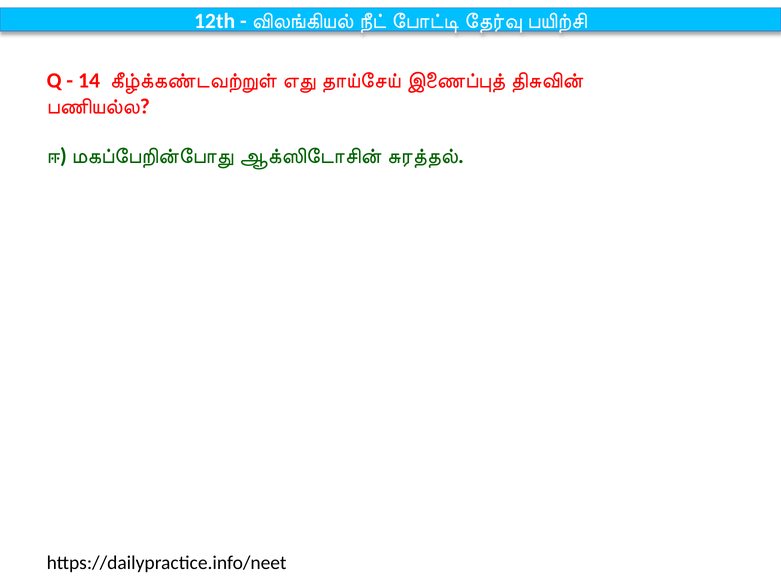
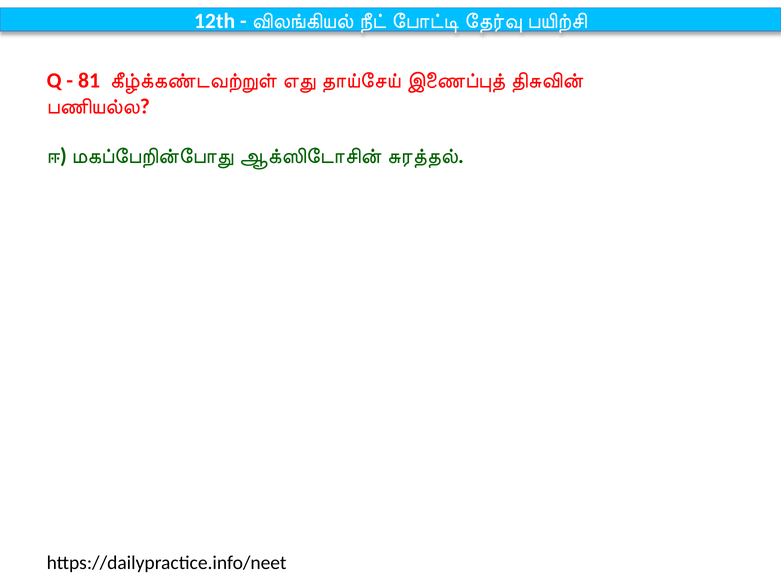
14: 14 -> 81 (89, 81)
